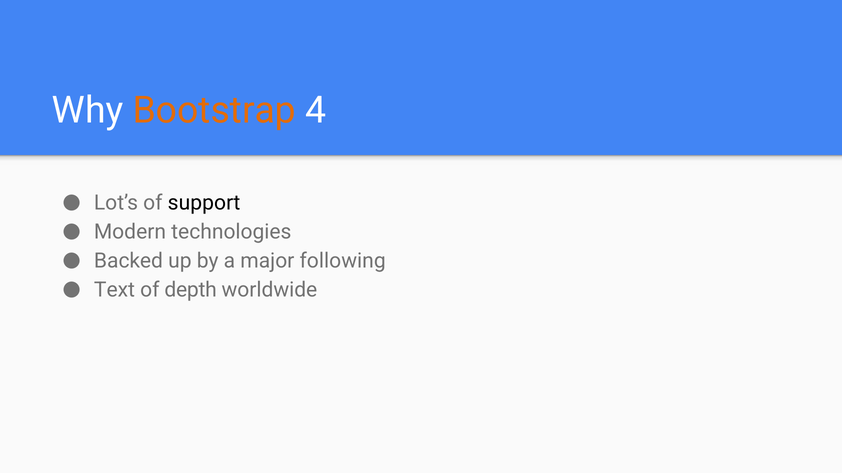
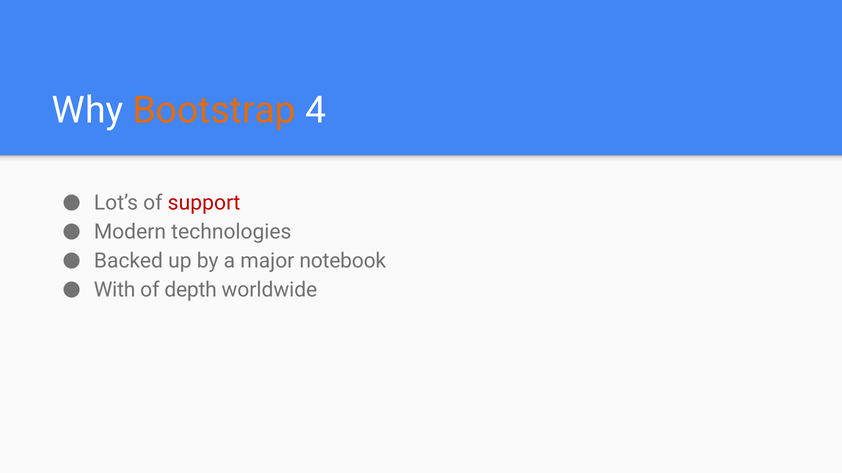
support colour: black -> red (204, 203)
following: following -> notebook (343, 261)
Text: Text -> With (115, 290)
